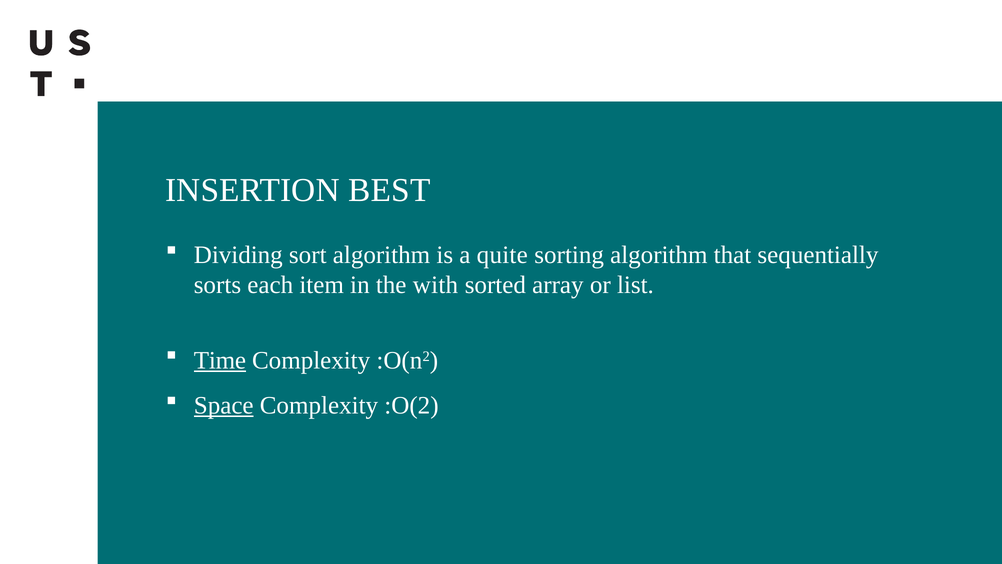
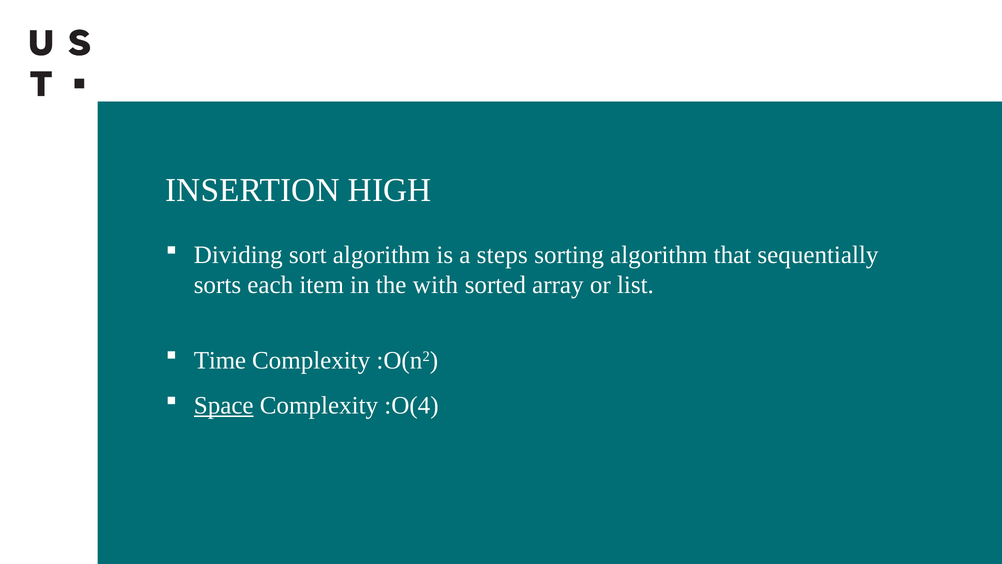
BEST: BEST -> HIGH (390, 190)
quite: quite -> steps (502, 255)
Time underline: present -> none (220, 360)
:O(2: :O(2 -> :O(4 (411, 405)
